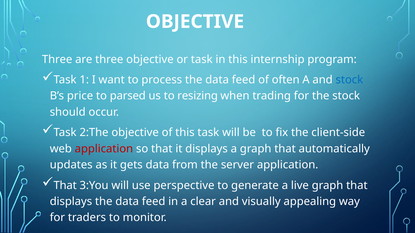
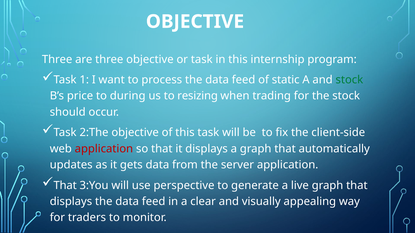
often: often -> static (286, 80)
stock colour: blue -> green (349, 80)
parsed: parsed -> during (128, 96)
